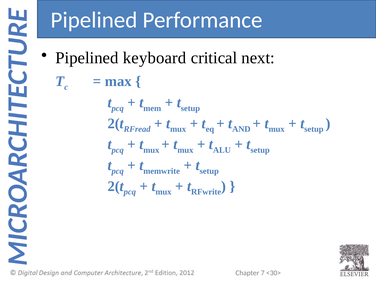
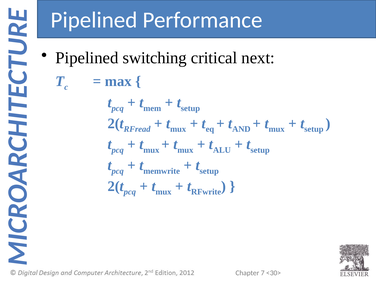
keyboard: keyboard -> switching (155, 58)
